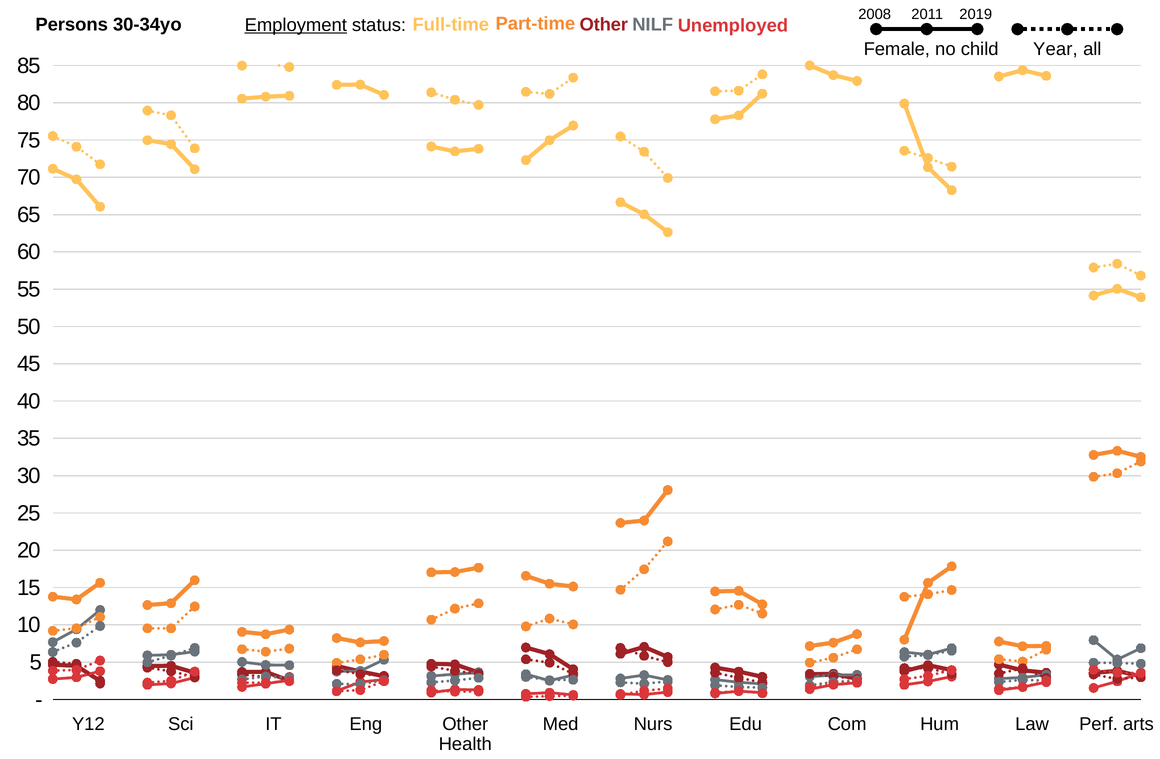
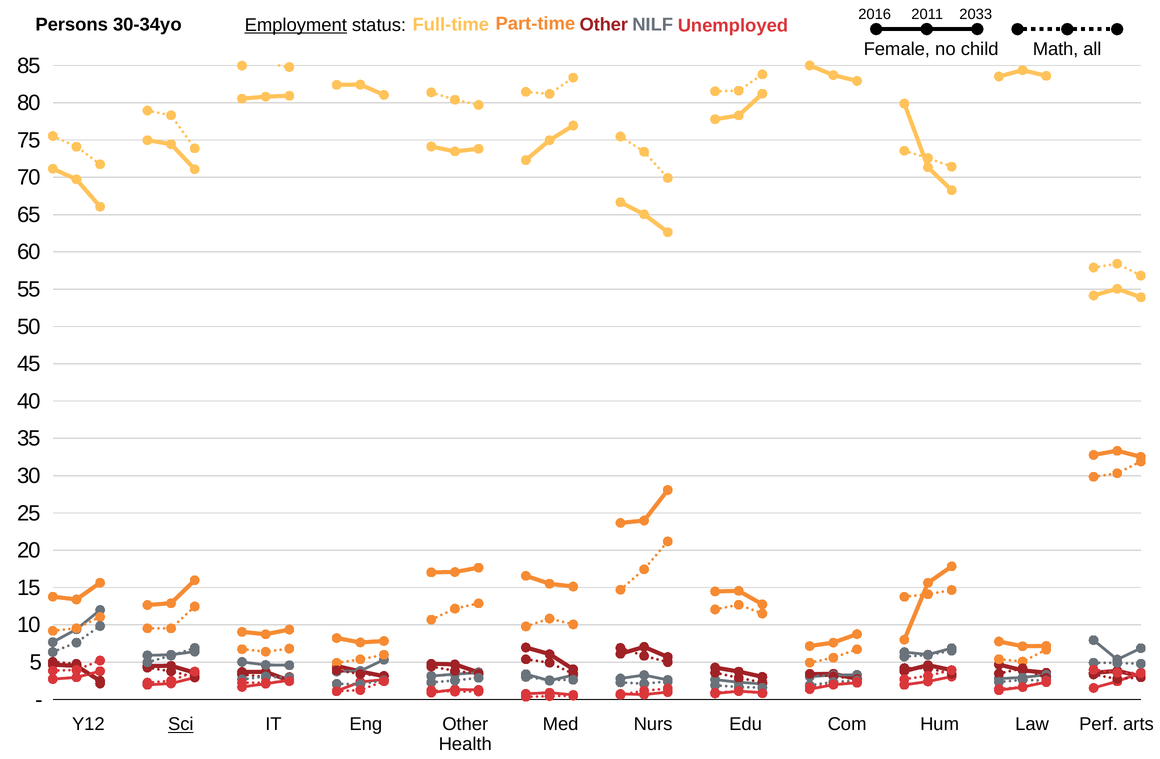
2008: 2008 -> 2016 (875, 14)
2019: 2019 -> 2033 (976, 14)
Year: Year -> Math (1056, 49)
Sci underline: none -> present (181, 724)
